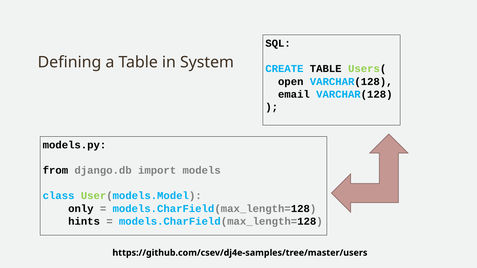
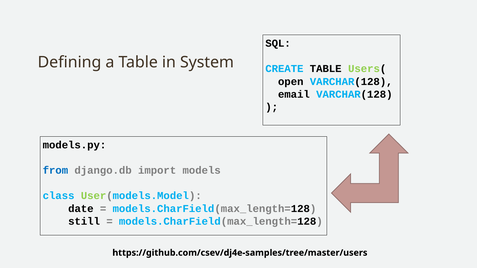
from colour: black -> blue (55, 171)
only: only -> date (81, 209)
hints: hints -> still (84, 222)
